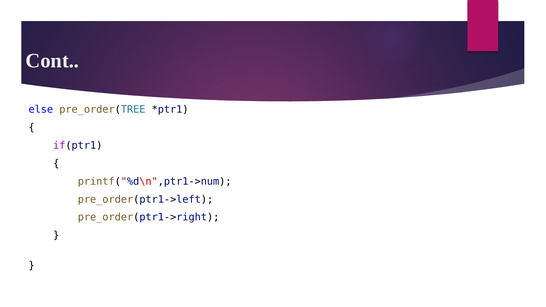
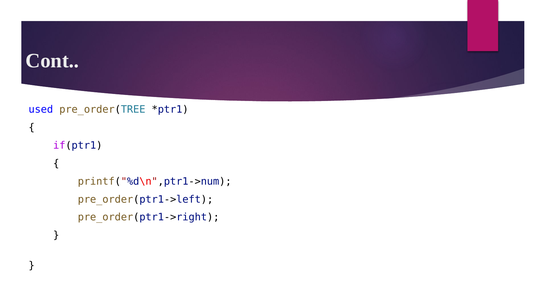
else: else -> used (41, 109)
